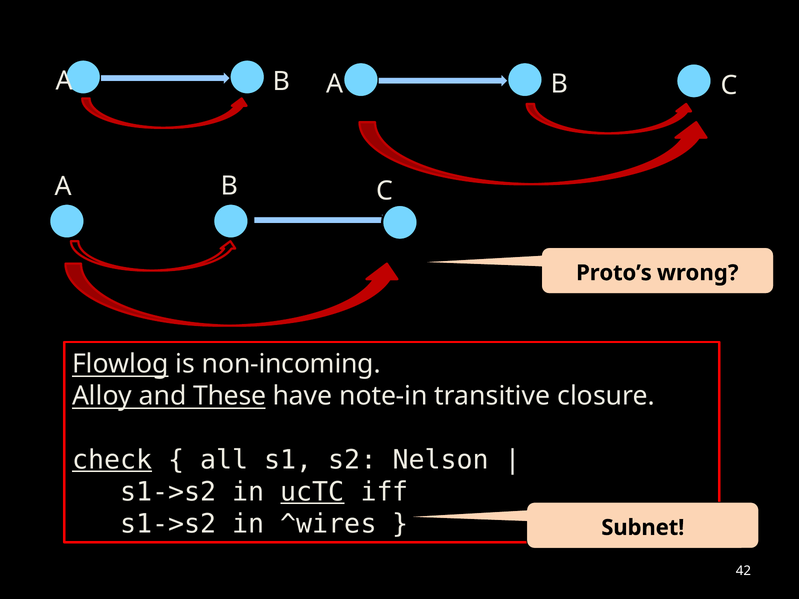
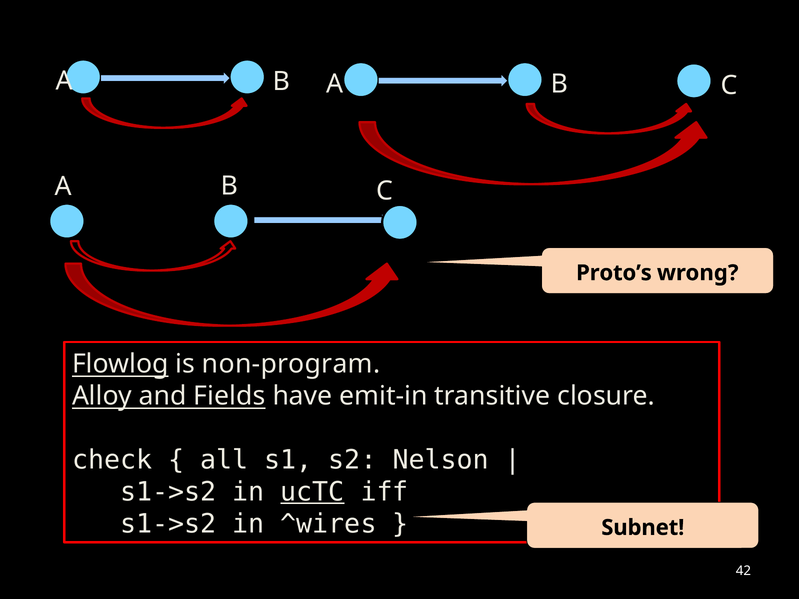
non-incoming: non-incoming -> non-program (291, 364)
These: These -> Fields (229, 396)
note-in: note-in -> emit-in (383, 396)
check underline: present -> none (112, 460)
